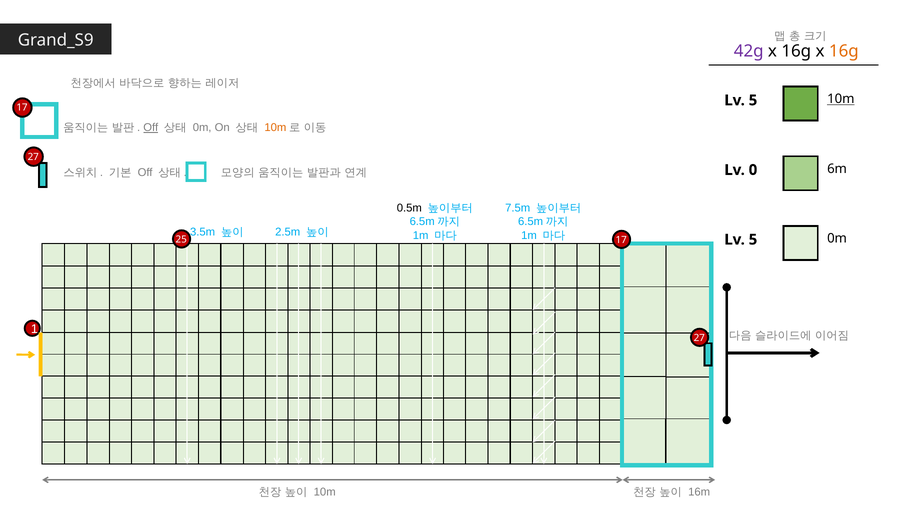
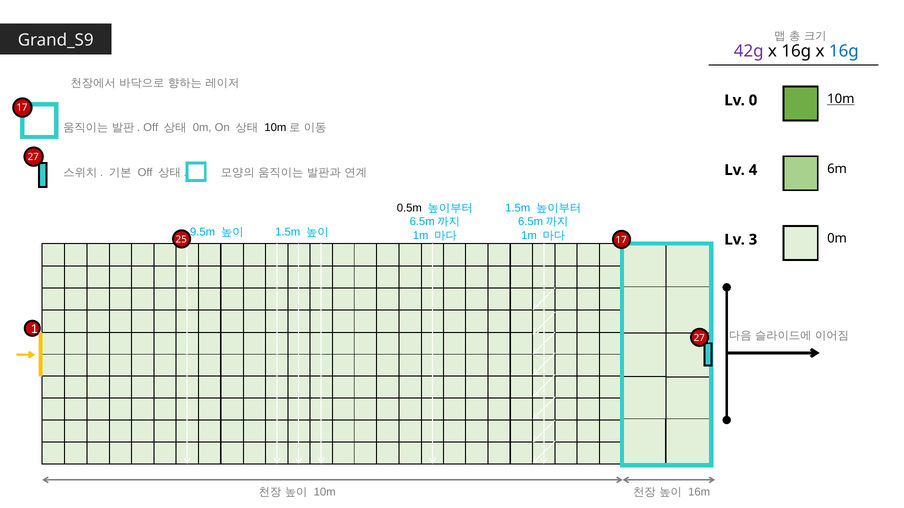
16g colour: orange -> blue (844, 51)
5: 5 -> 0 (753, 100)
Off underline: present -> none (151, 128)
10m colour: orange -> black (275, 128)
0: 0 -> 4 (753, 170)
7.5m: 7.5m -> 1.5m (518, 208)
3.5m: 3.5m -> 9.5m (203, 232)
2.5m: 2.5m -> 1.5m (288, 232)
5: 5 -> 3 (753, 240)
